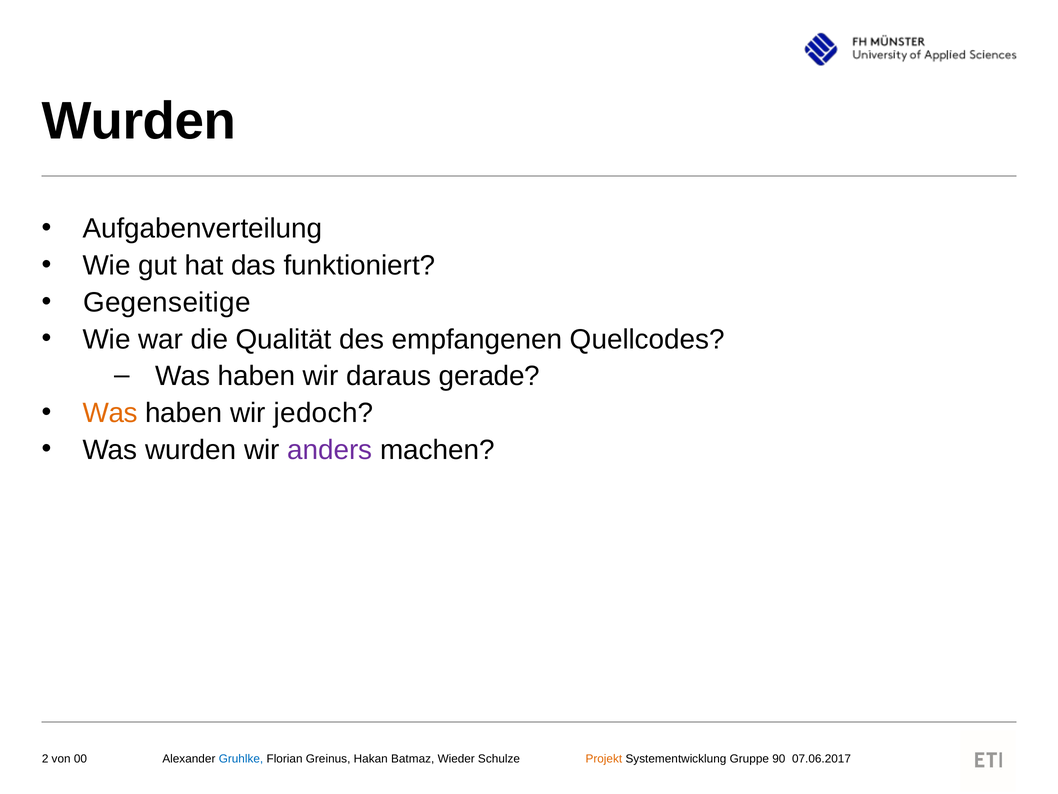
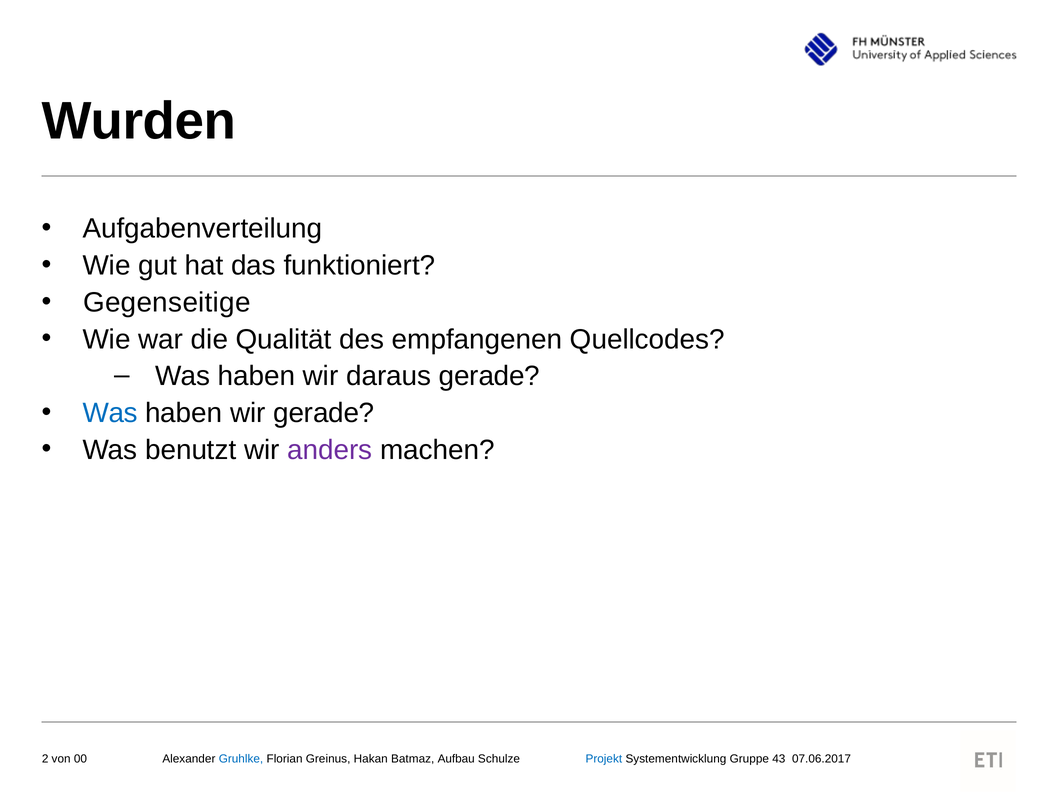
Was colour: orange -> blue (110, 413)
wir jedoch: jedoch -> gerade (324, 413)
Was wurden: wurden -> benutzt (191, 450)
Wieder: Wieder -> Aufbau (456, 758)
Projekt colour: orange -> blue (604, 758)
90: 90 -> 43 (779, 758)
